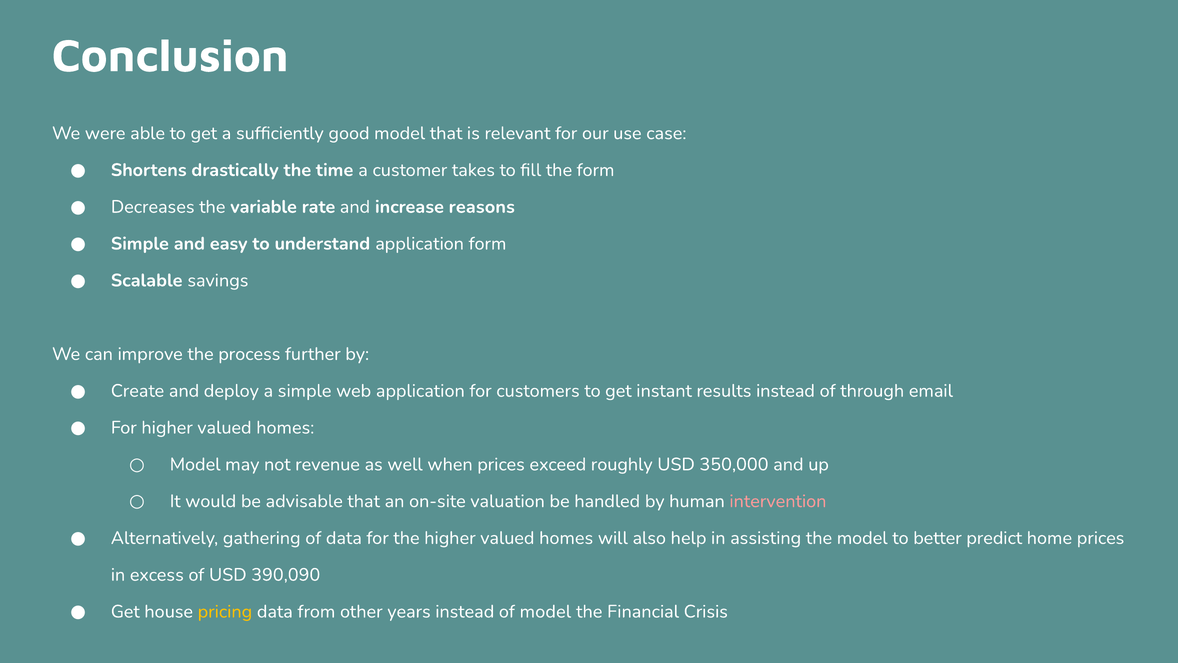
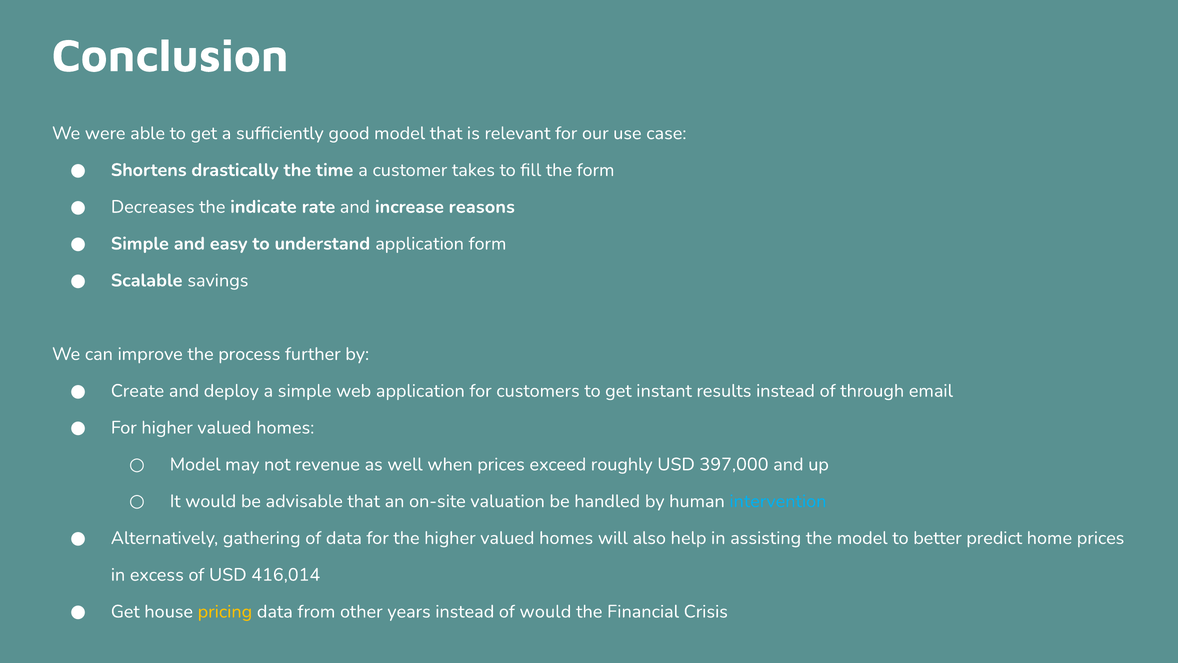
variable: variable -> indicate (263, 207)
350,000: 350,000 -> 397,000 (734, 464)
intervention colour: pink -> light blue (778, 501)
390,090: 390,090 -> 416,014 (286, 574)
of model: model -> would (545, 611)
